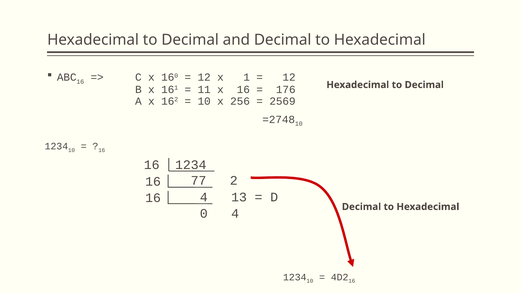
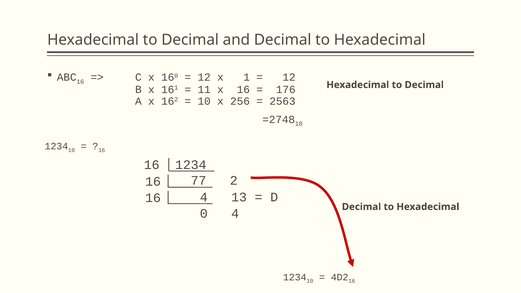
2569: 2569 -> 2563 (282, 101)
